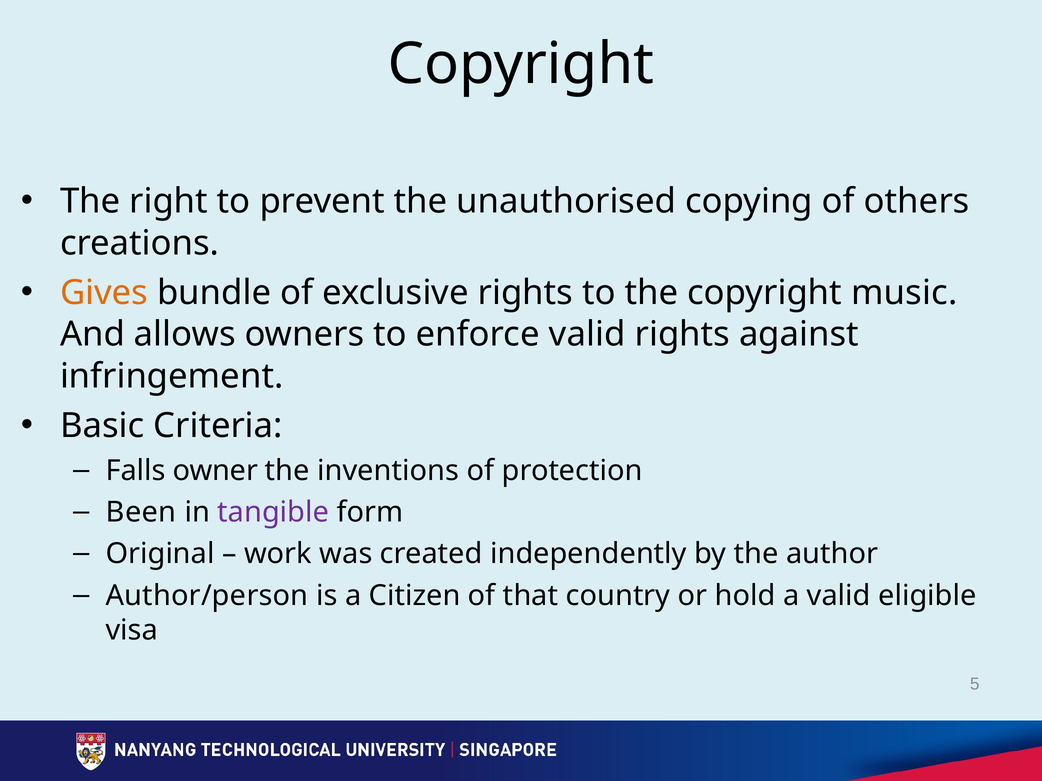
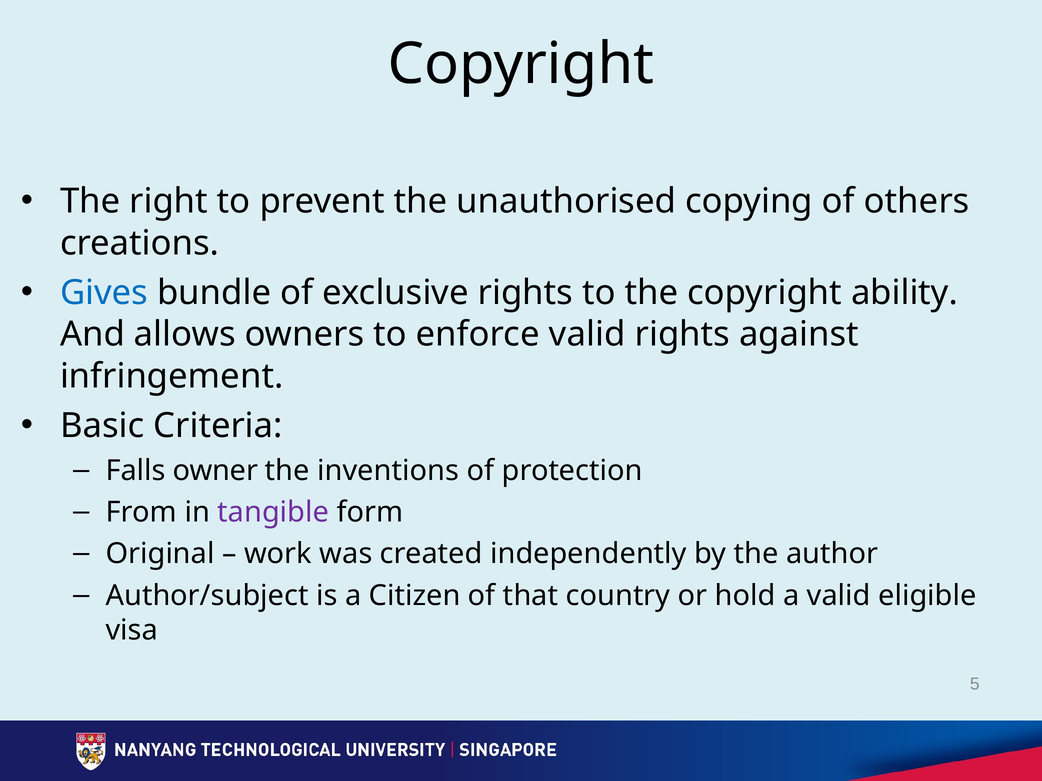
Gives colour: orange -> blue (104, 293)
music: music -> ability (904, 293)
Been: Been -> From (141, 513)
Author/person: Author/person -> Author/subject (207, 596)
